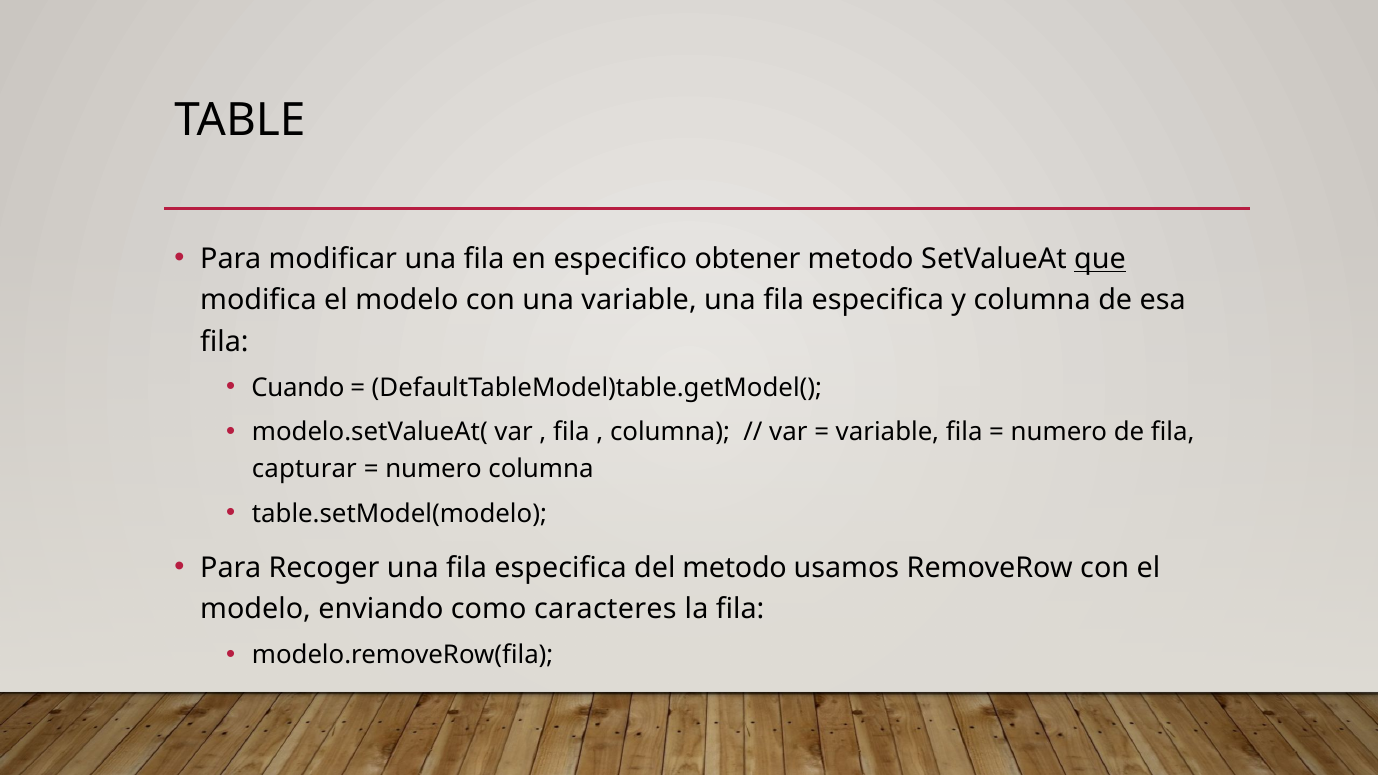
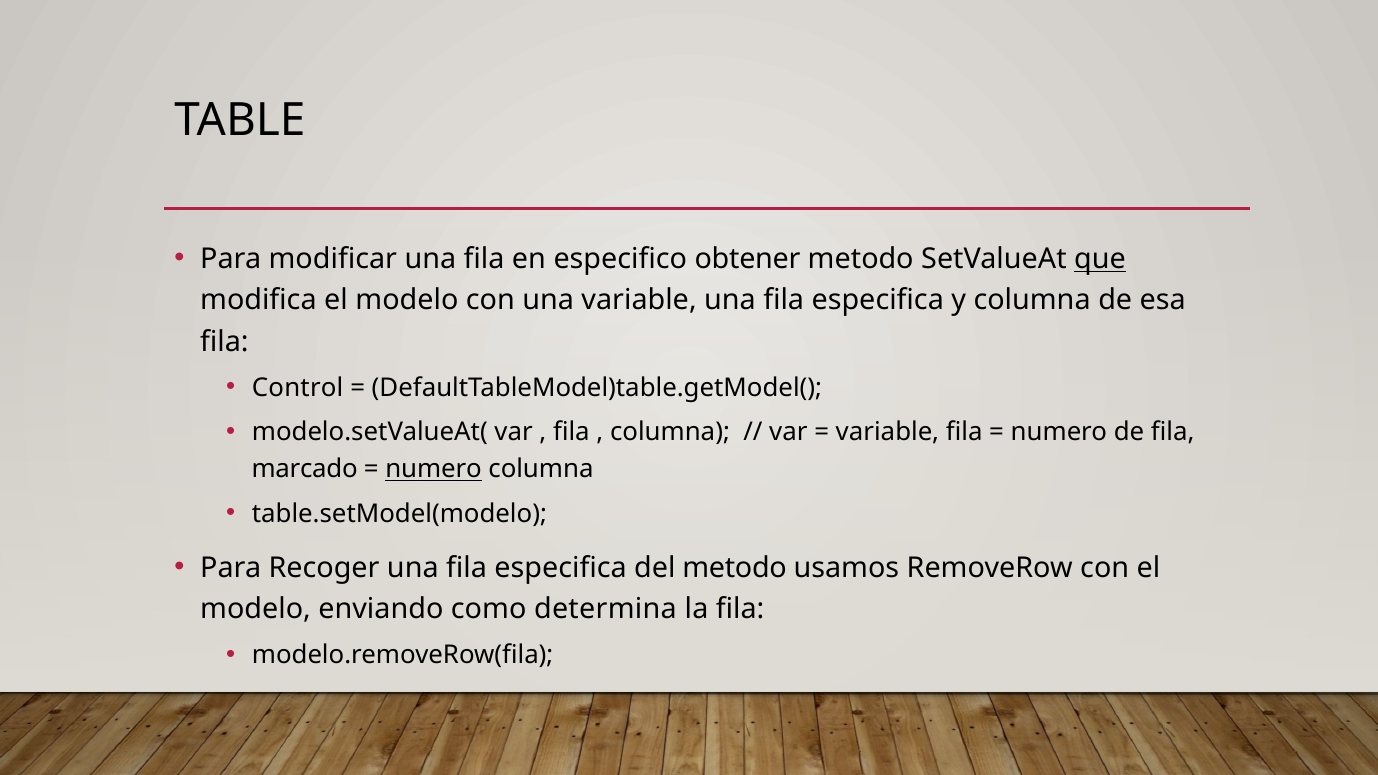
Cuando: Cuando -> Control (298, 388)
capturar: capturar -> marcado (305, 469)
numero underline: none -> present (434, 469)
caracteres: caracteres -> determina (605, 609)
